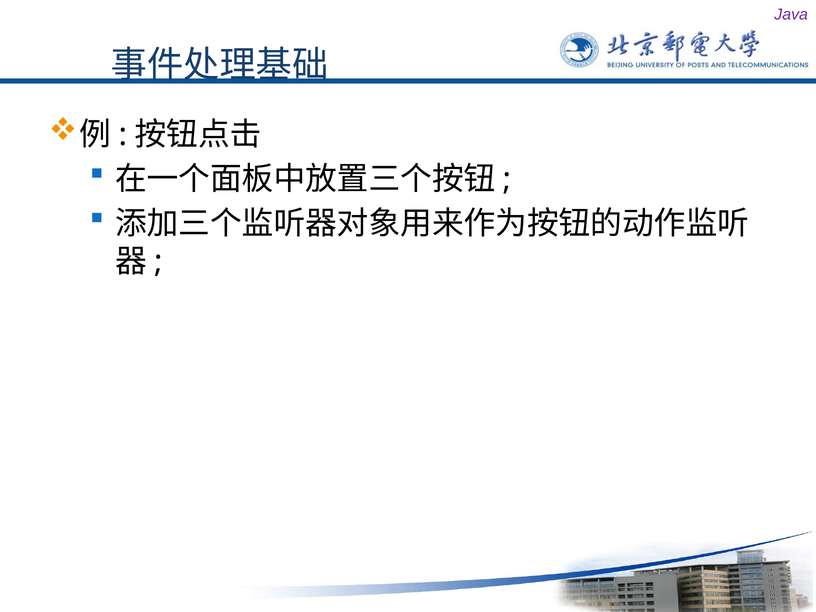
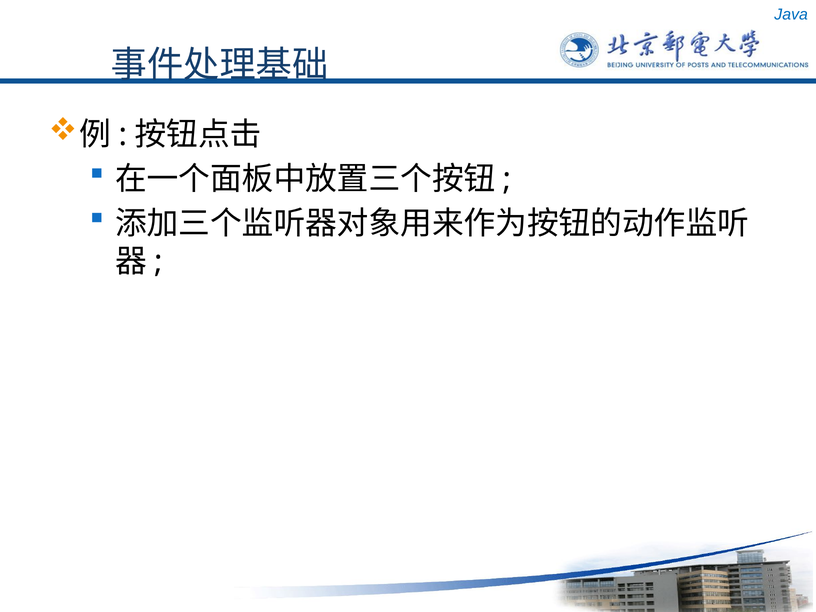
Java colour: purple -> blue (791, 15)
